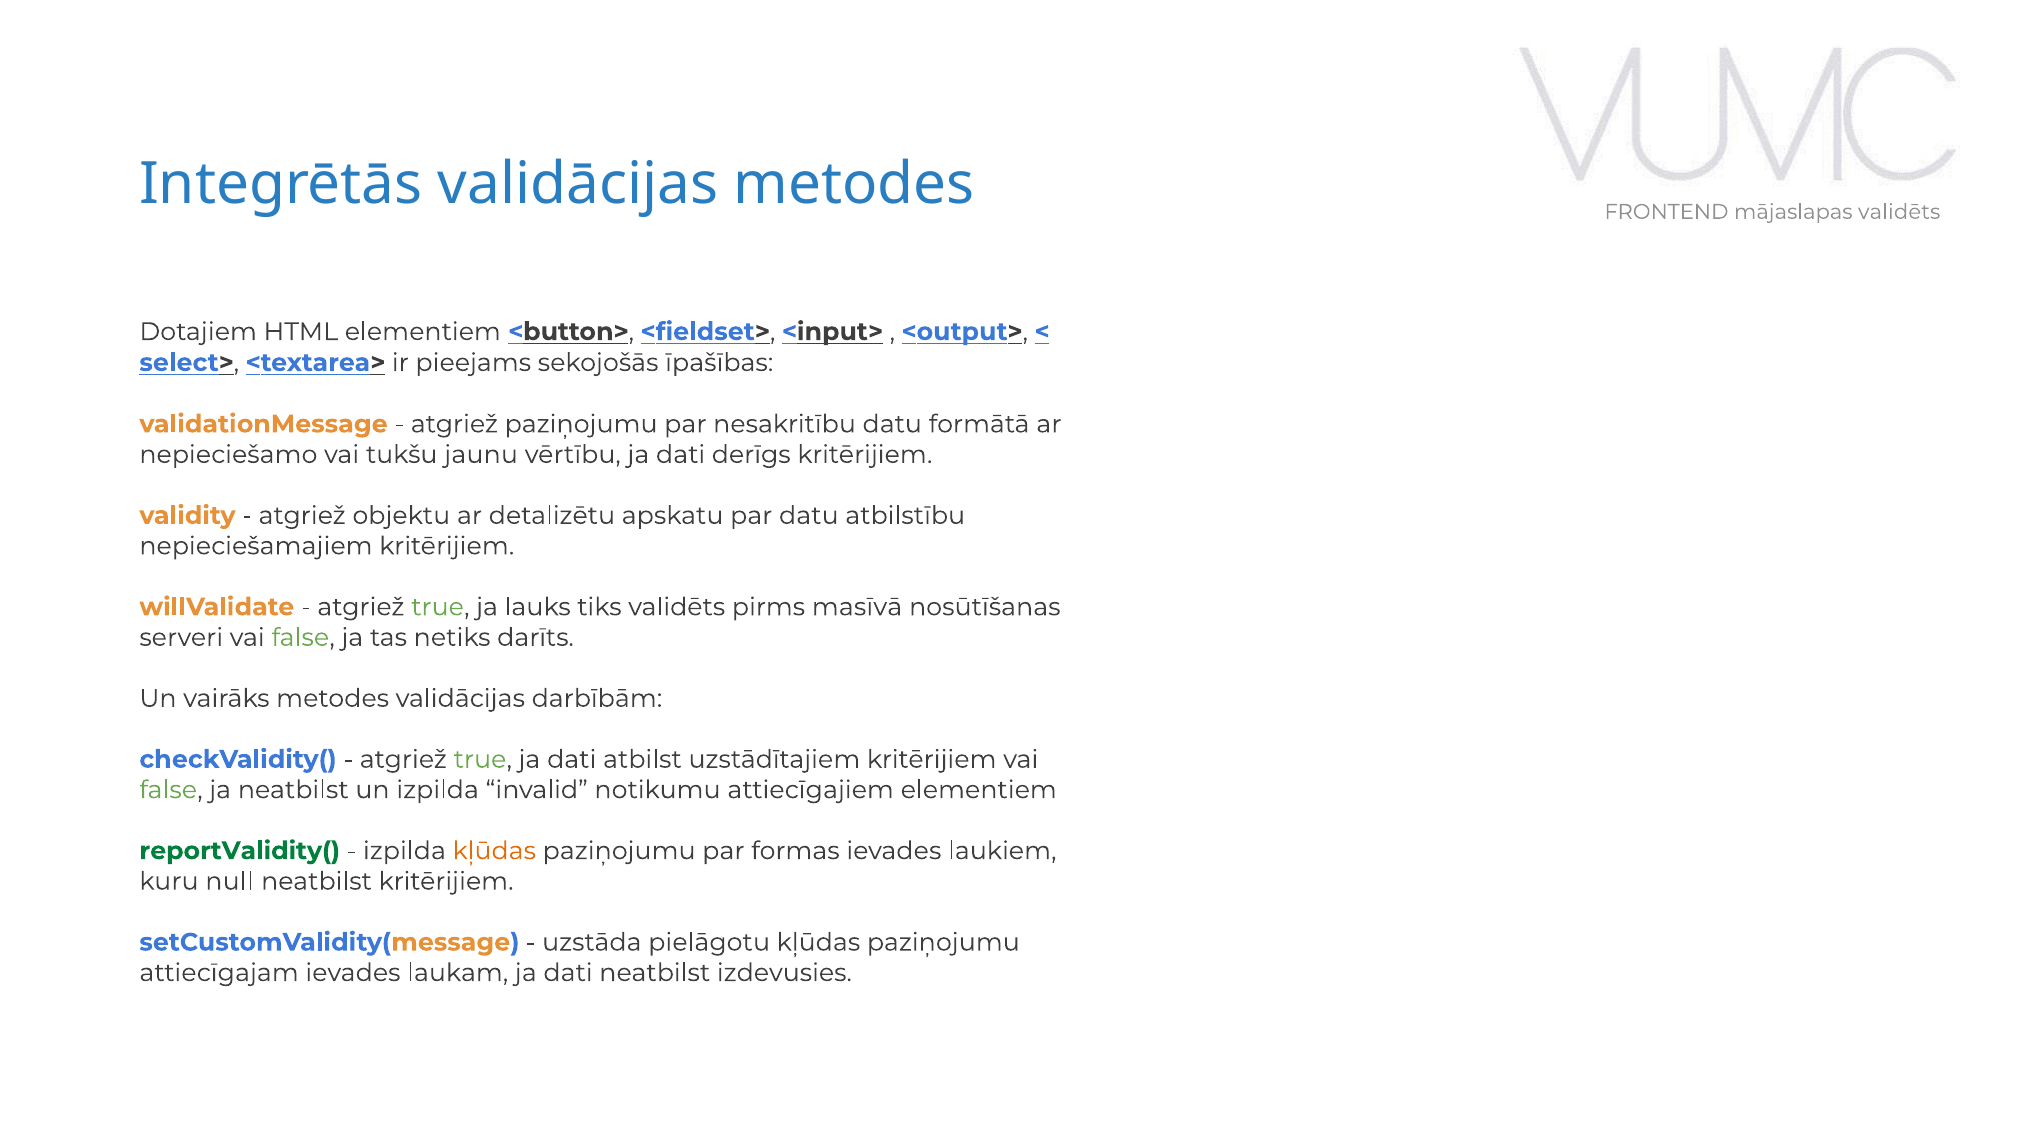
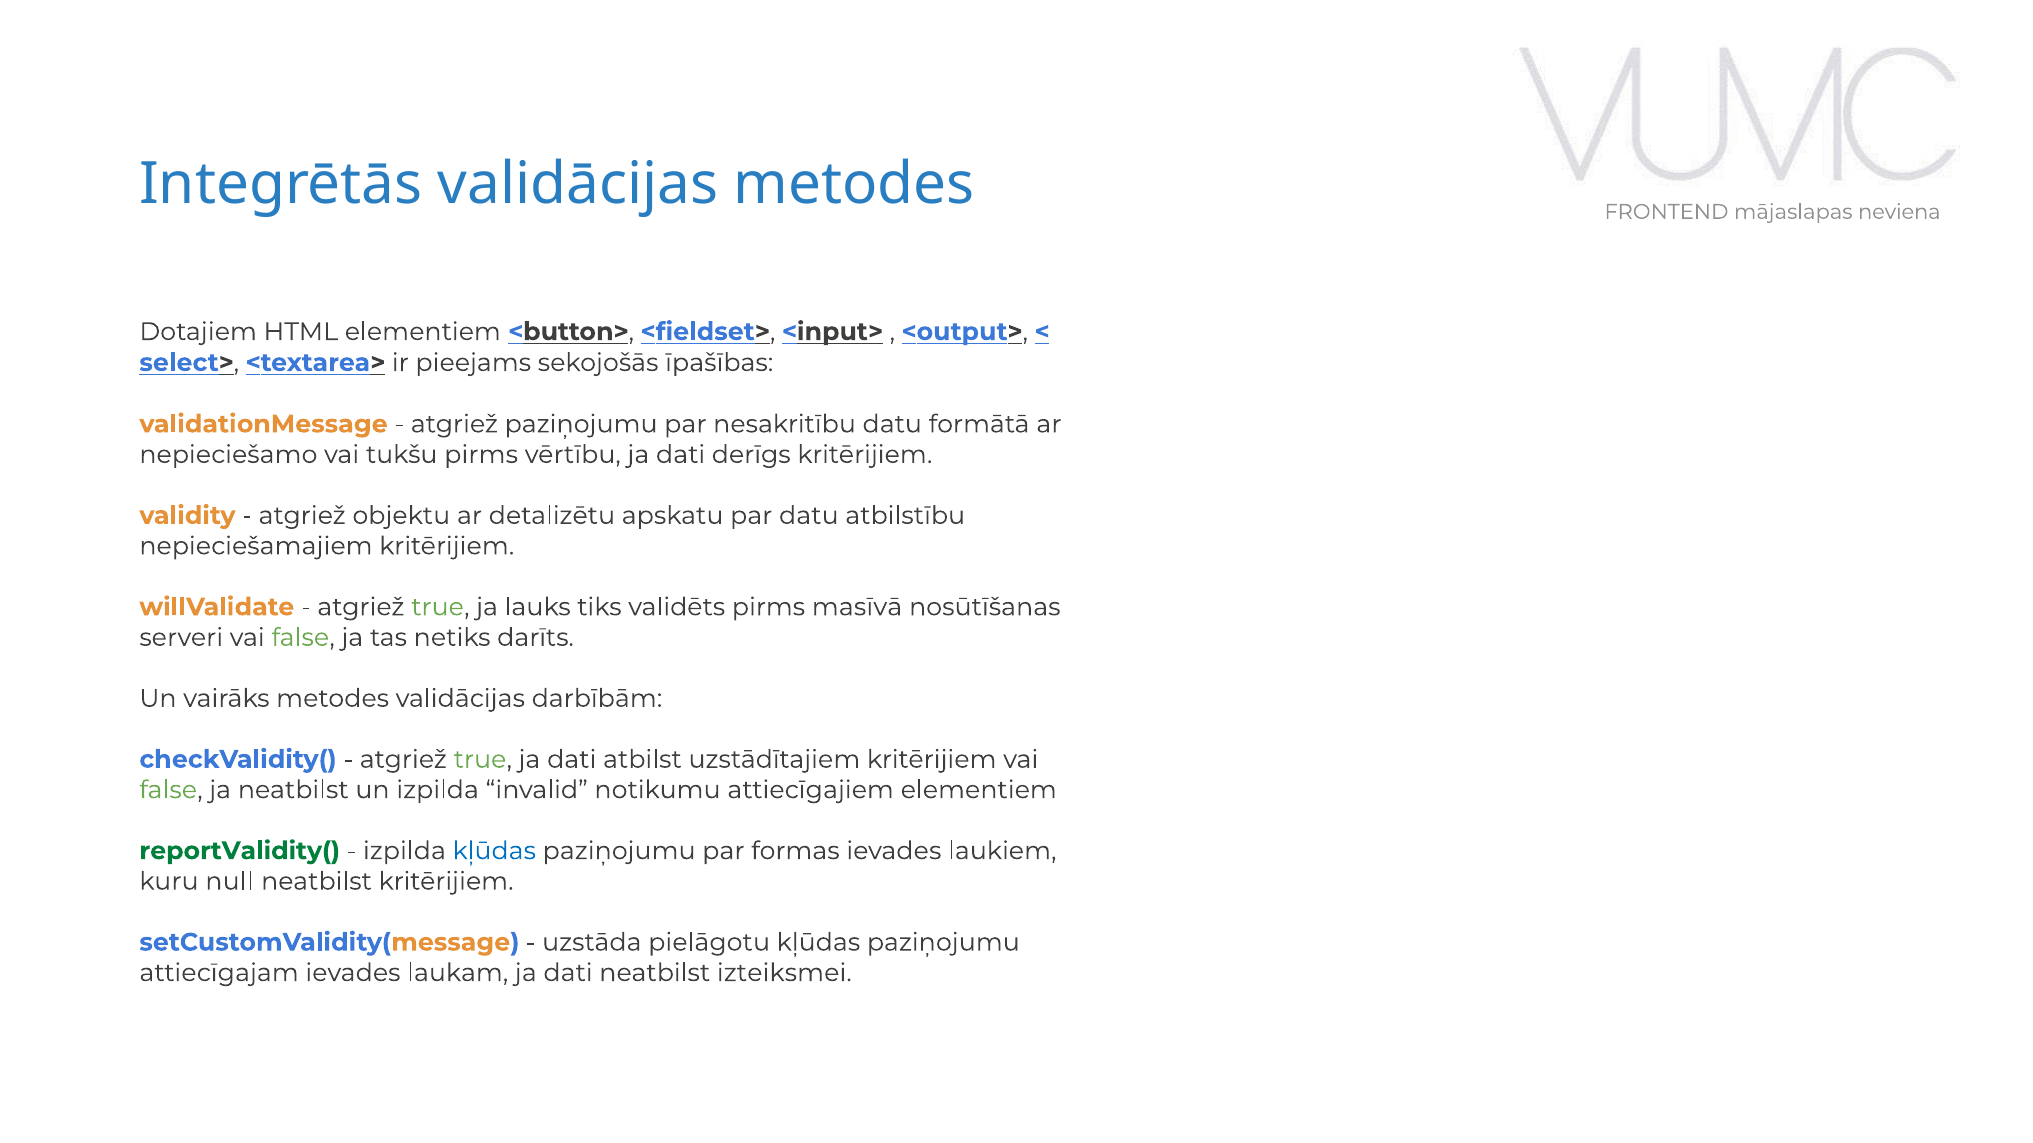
mājaslapas validēts: validēts -> neviena (1899, 212)
tukšu jaunu: jaunu -> pirms (481, 455)
kļūdas colour: orange -> blue (494, 851)
izdevusies: izdevusies -> izteiksmei (784, 973)
